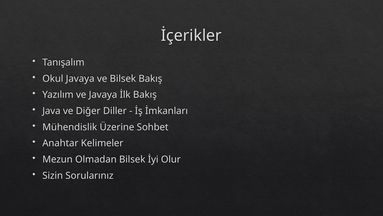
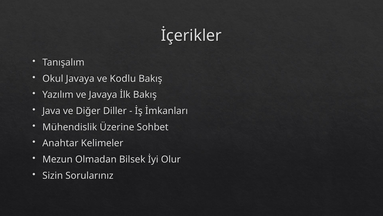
ve Bilsek: Bilsek -> Kodlu (123, 78)
